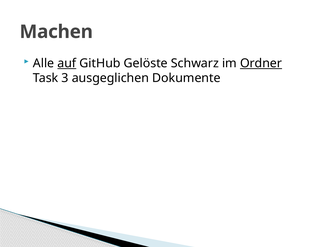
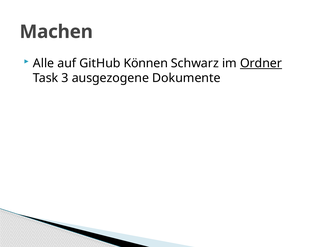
auf underline: present -> none (67, 63)
Gelöste: Gelöste -> Können (146, 63)
ausgeglichen: ausgeglichen -> ausgezogene (110, 78)
